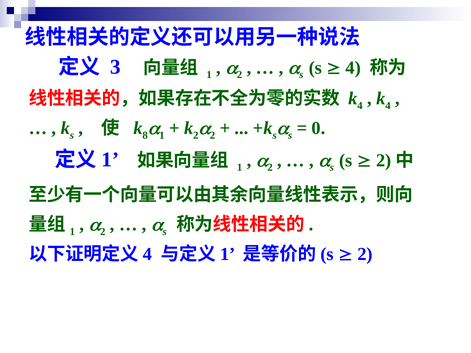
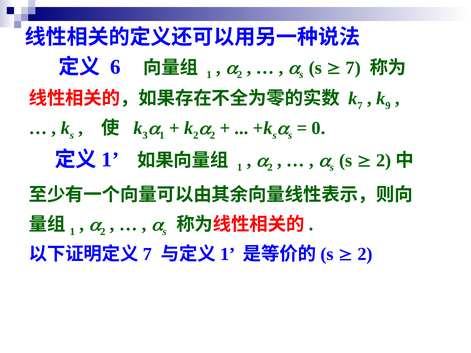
3: 3 -> 6 (115, 67)
4: 4 -> 7 (353, 68)
4: 4 -> 7 (360, 106)
4: 4 -> 9 (388, 106)
8: 8 -> 3 (145, 135)
4: 4 -> 7 (147, 254)
